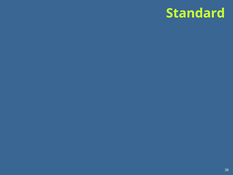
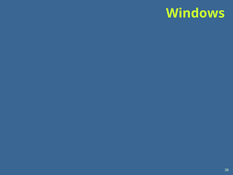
Standard: Standard -> Windows (195, 13)
